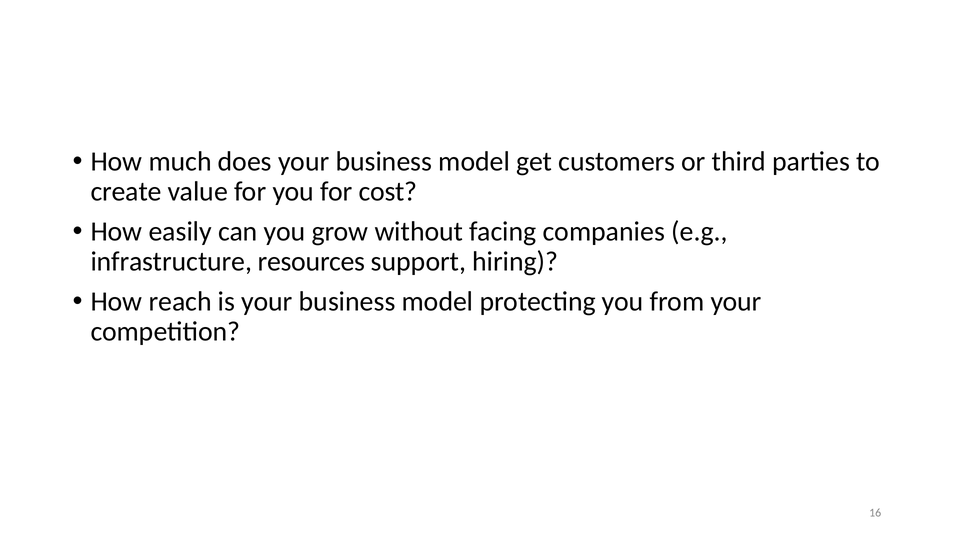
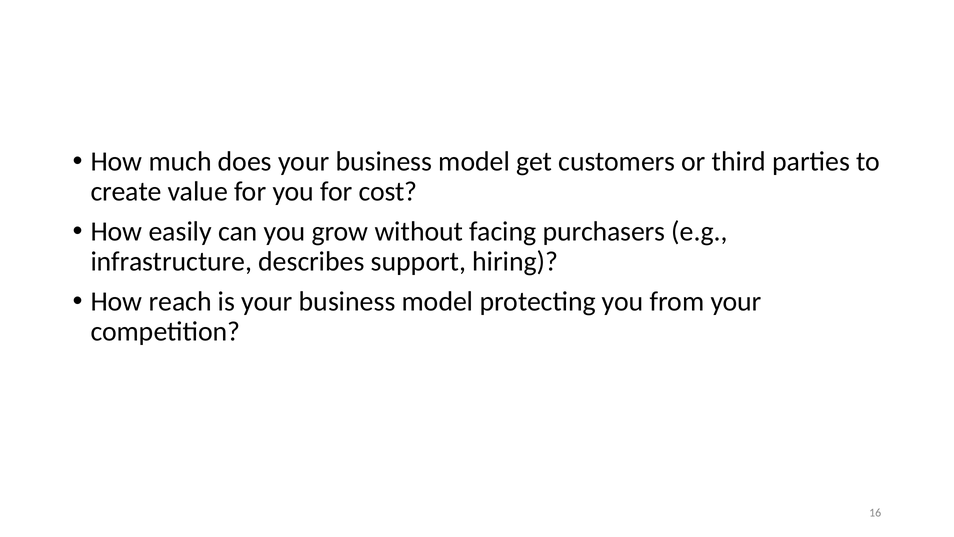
companies: companies -> purchasers (604, 231)
resources: resources -> describes (311, 261)
